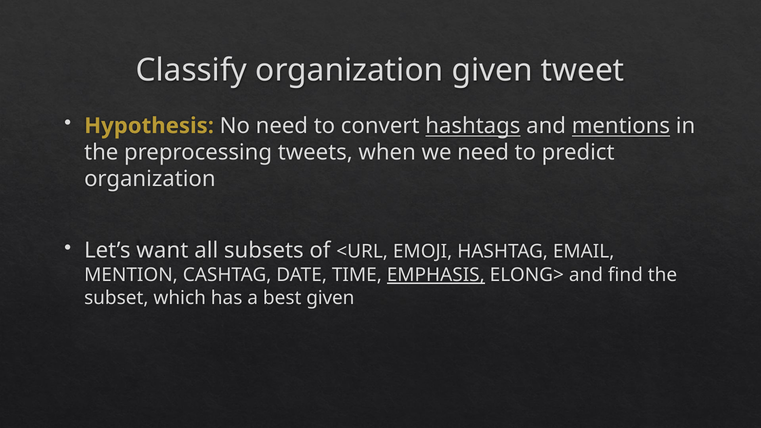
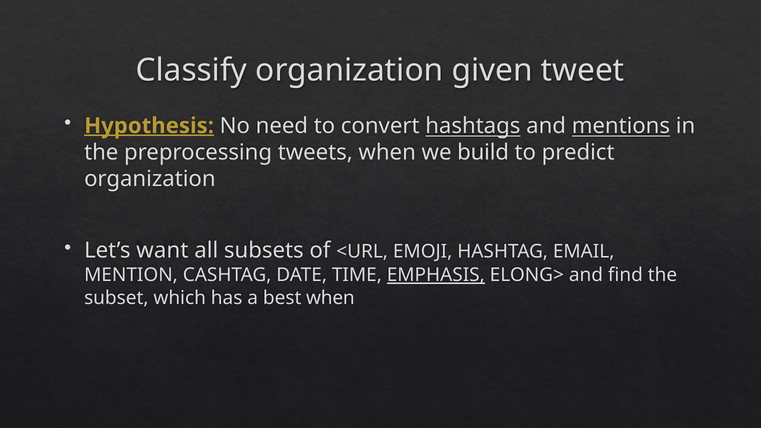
Hypothesis underline: none -> present (149, 126)
we need: need -> build (483, 152)
best given: given -> when (330, 298)
